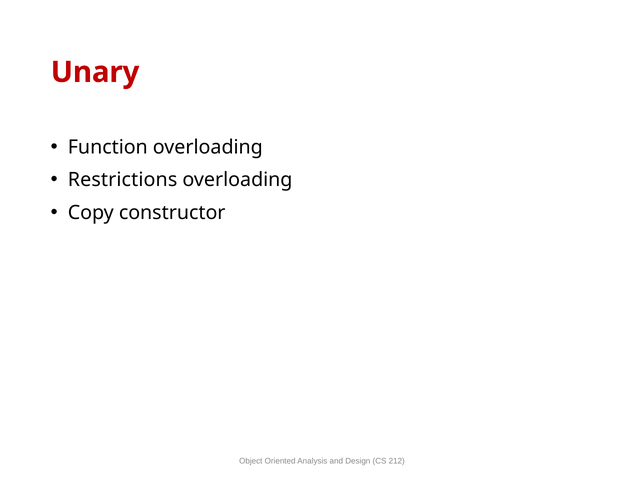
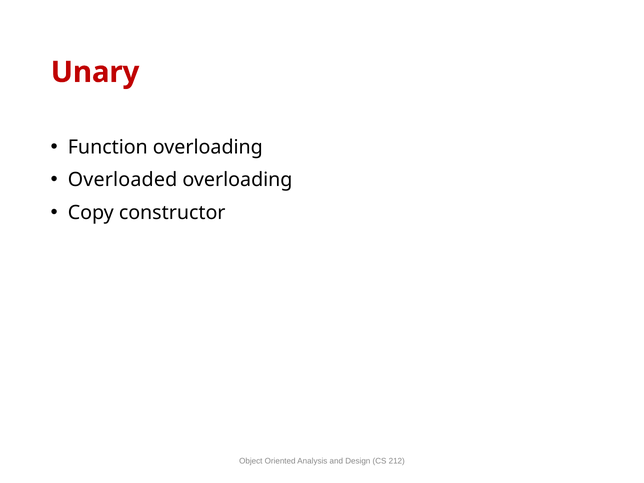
Restrictions: Restrictions -> Overloaded (123, 180)
